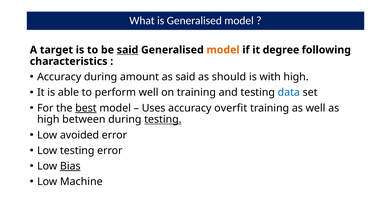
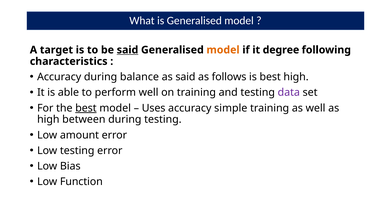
amount: amount -> balance (139, 77)
should: should -> follows (229, 77)
is with: with -> best (270, 77)
data colour: blue -> purple (289, 92)
overfit: overfit -> simple (231, 108)
testing underline: present -> none (163, 119)
avoided: avoided -> amount (79, 135)
Bias underline: present -> none (70, 166)
Machine: Machine -> Function (81, 182)
